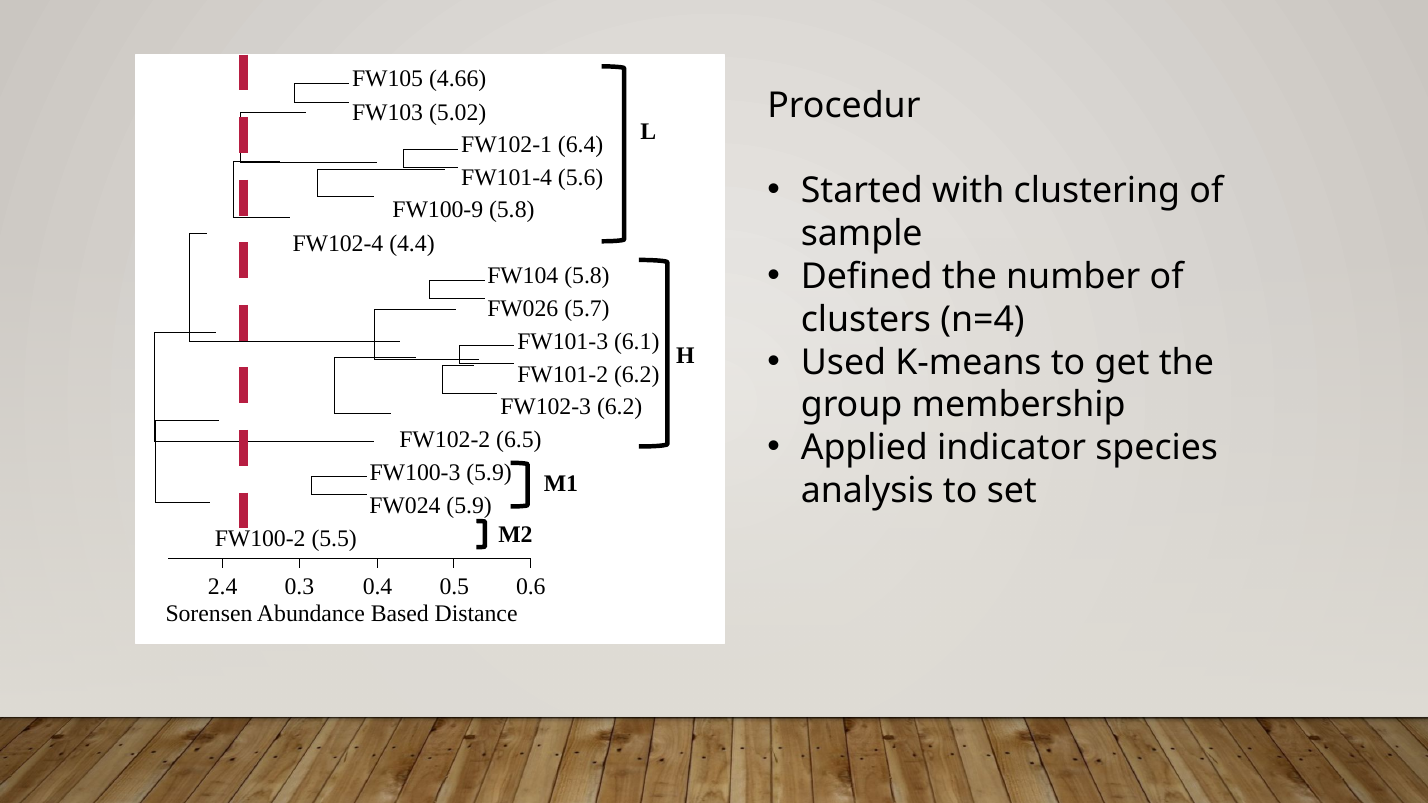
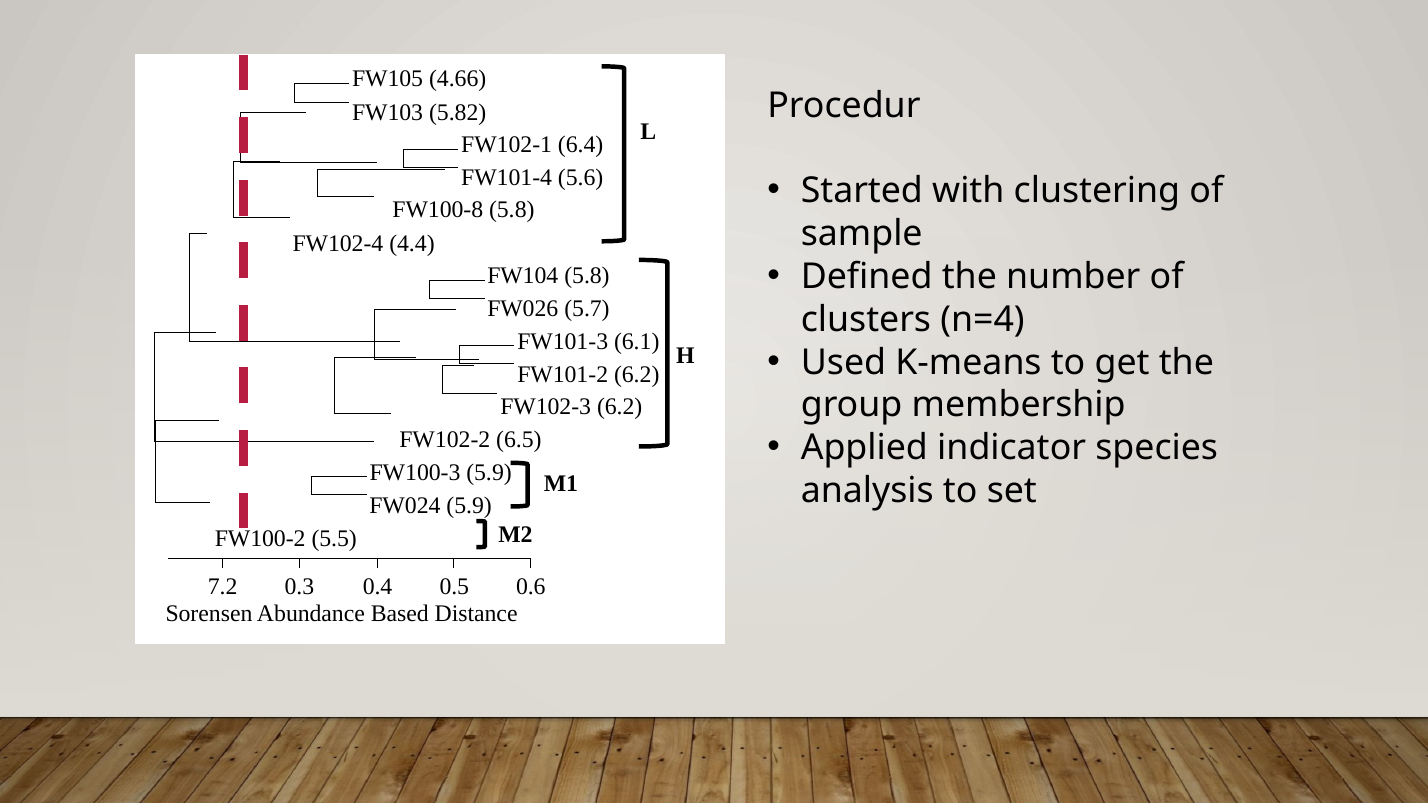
5.02: 5.02 -> 5.82 (458, 112)
FW100-9: FW100-9 -> FW100-8 (438, 210)
2.4: 2.4 -> 7.2 (223, 587)
